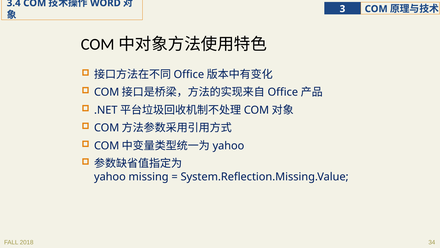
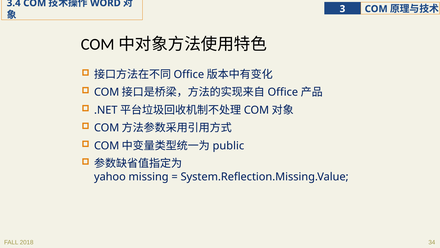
yahoo: yahoo -> public (228, 145)
